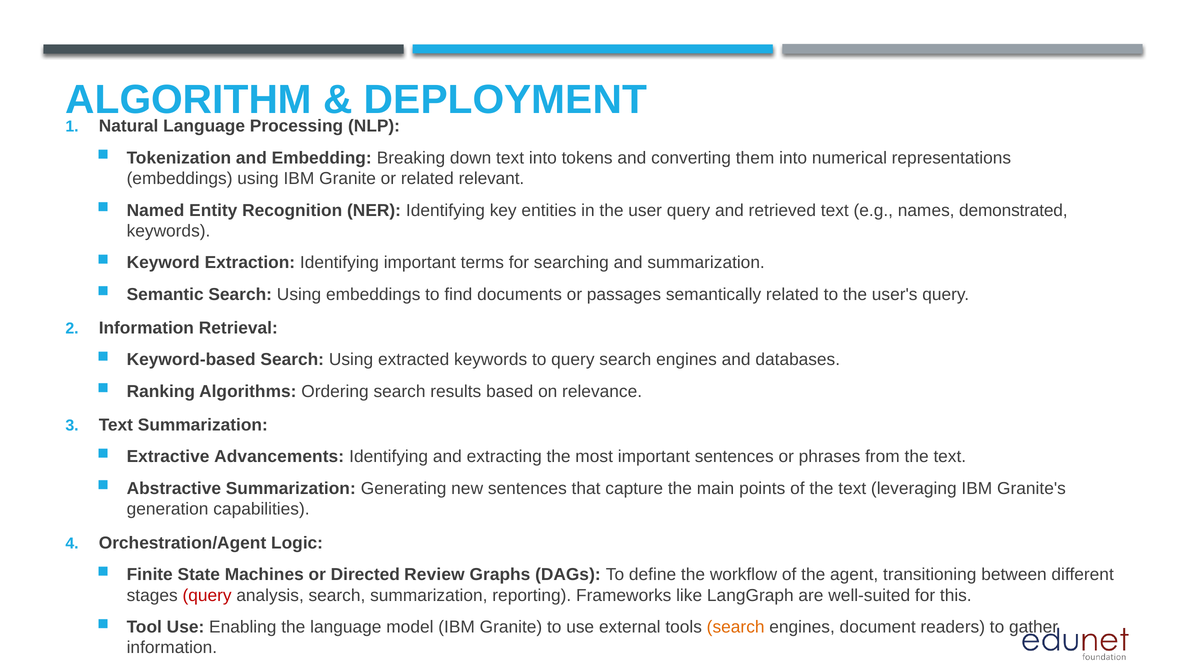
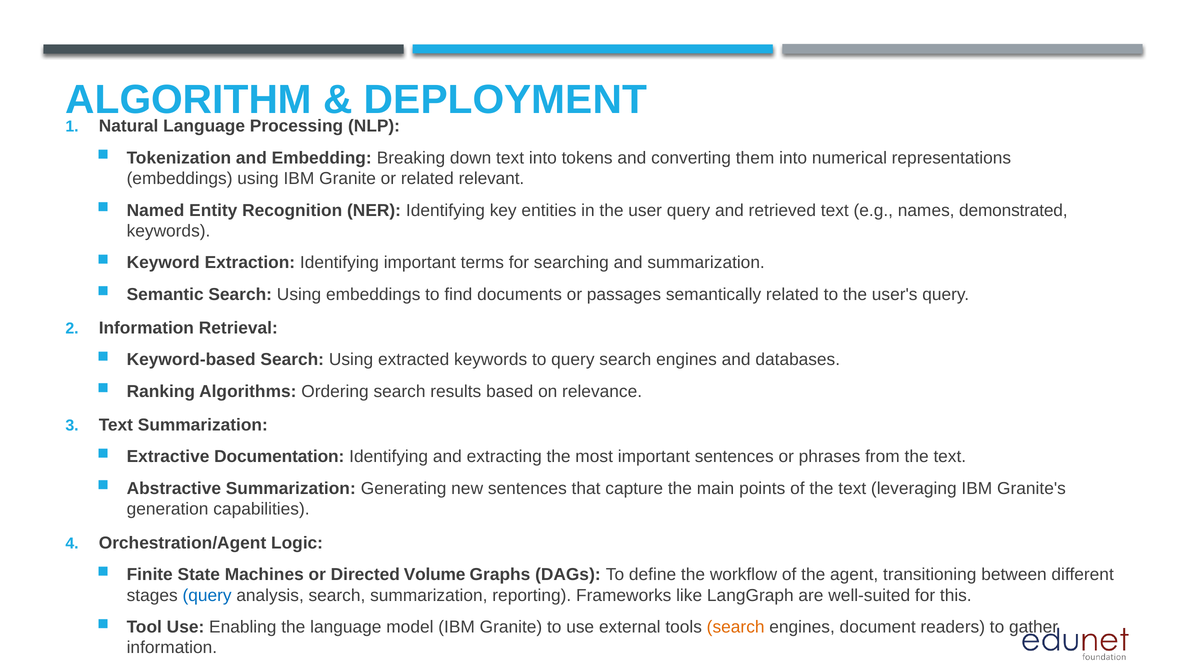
Advancements: Advancements -> Documentation (279, 457)
Review: Review -> Volume (435, 575)
query colour: red -> blue (207, 595)
